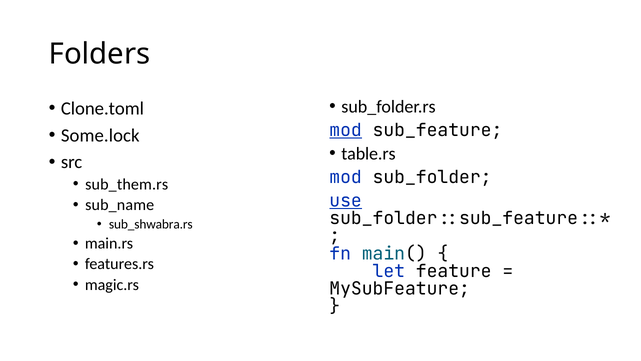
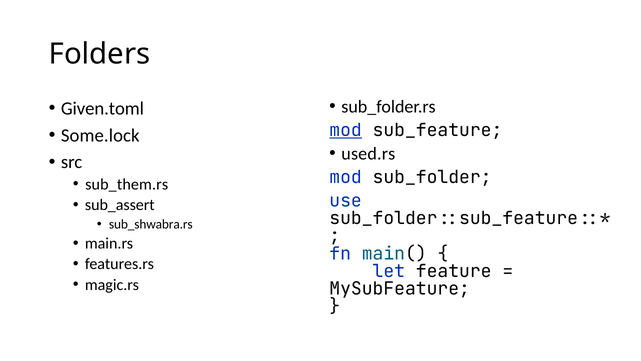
Clone.toml: Clone.toml -> Given.toml (102, 108)
table.rs: table.rs -> used.rs (368, 154)
use underline: present -> none (346, 201)
sub_name: sub_name -> sub_assert (120, 205)
